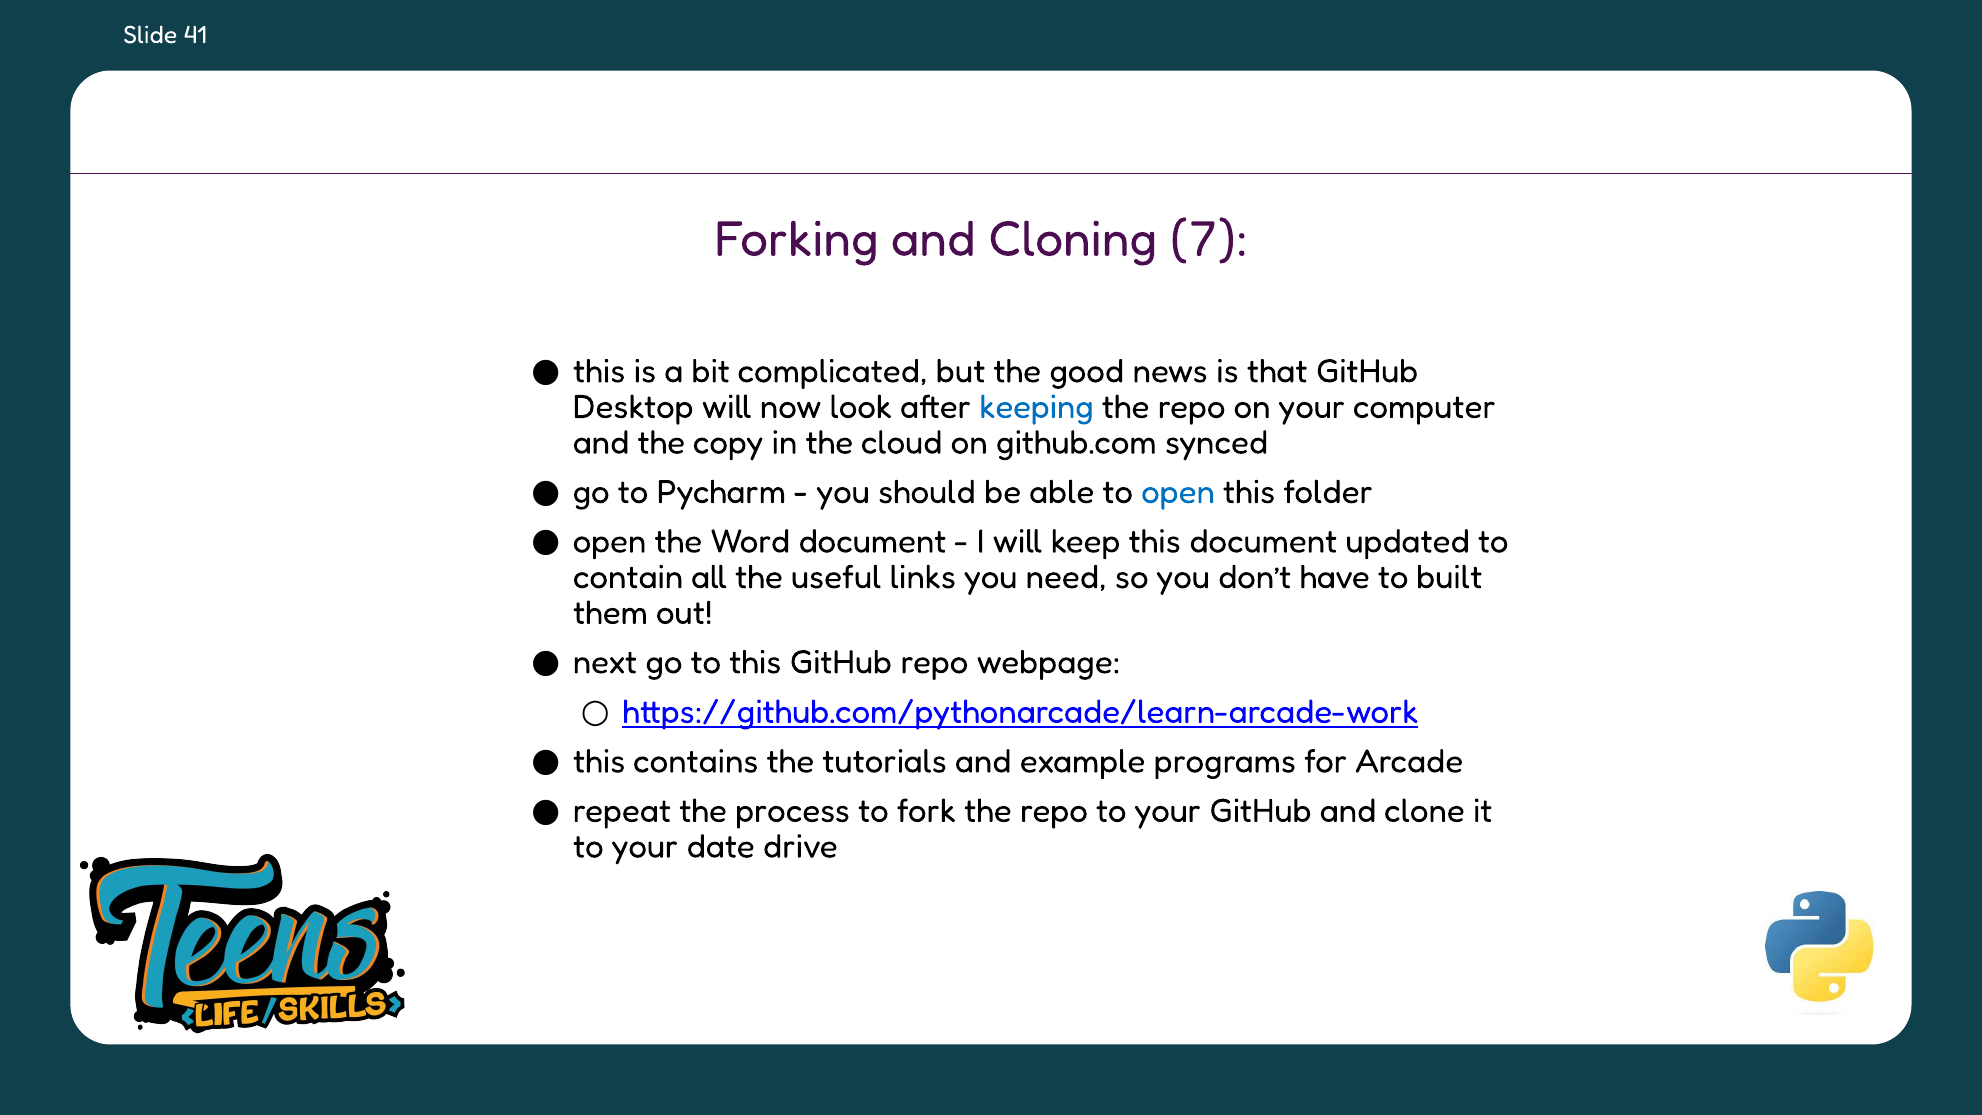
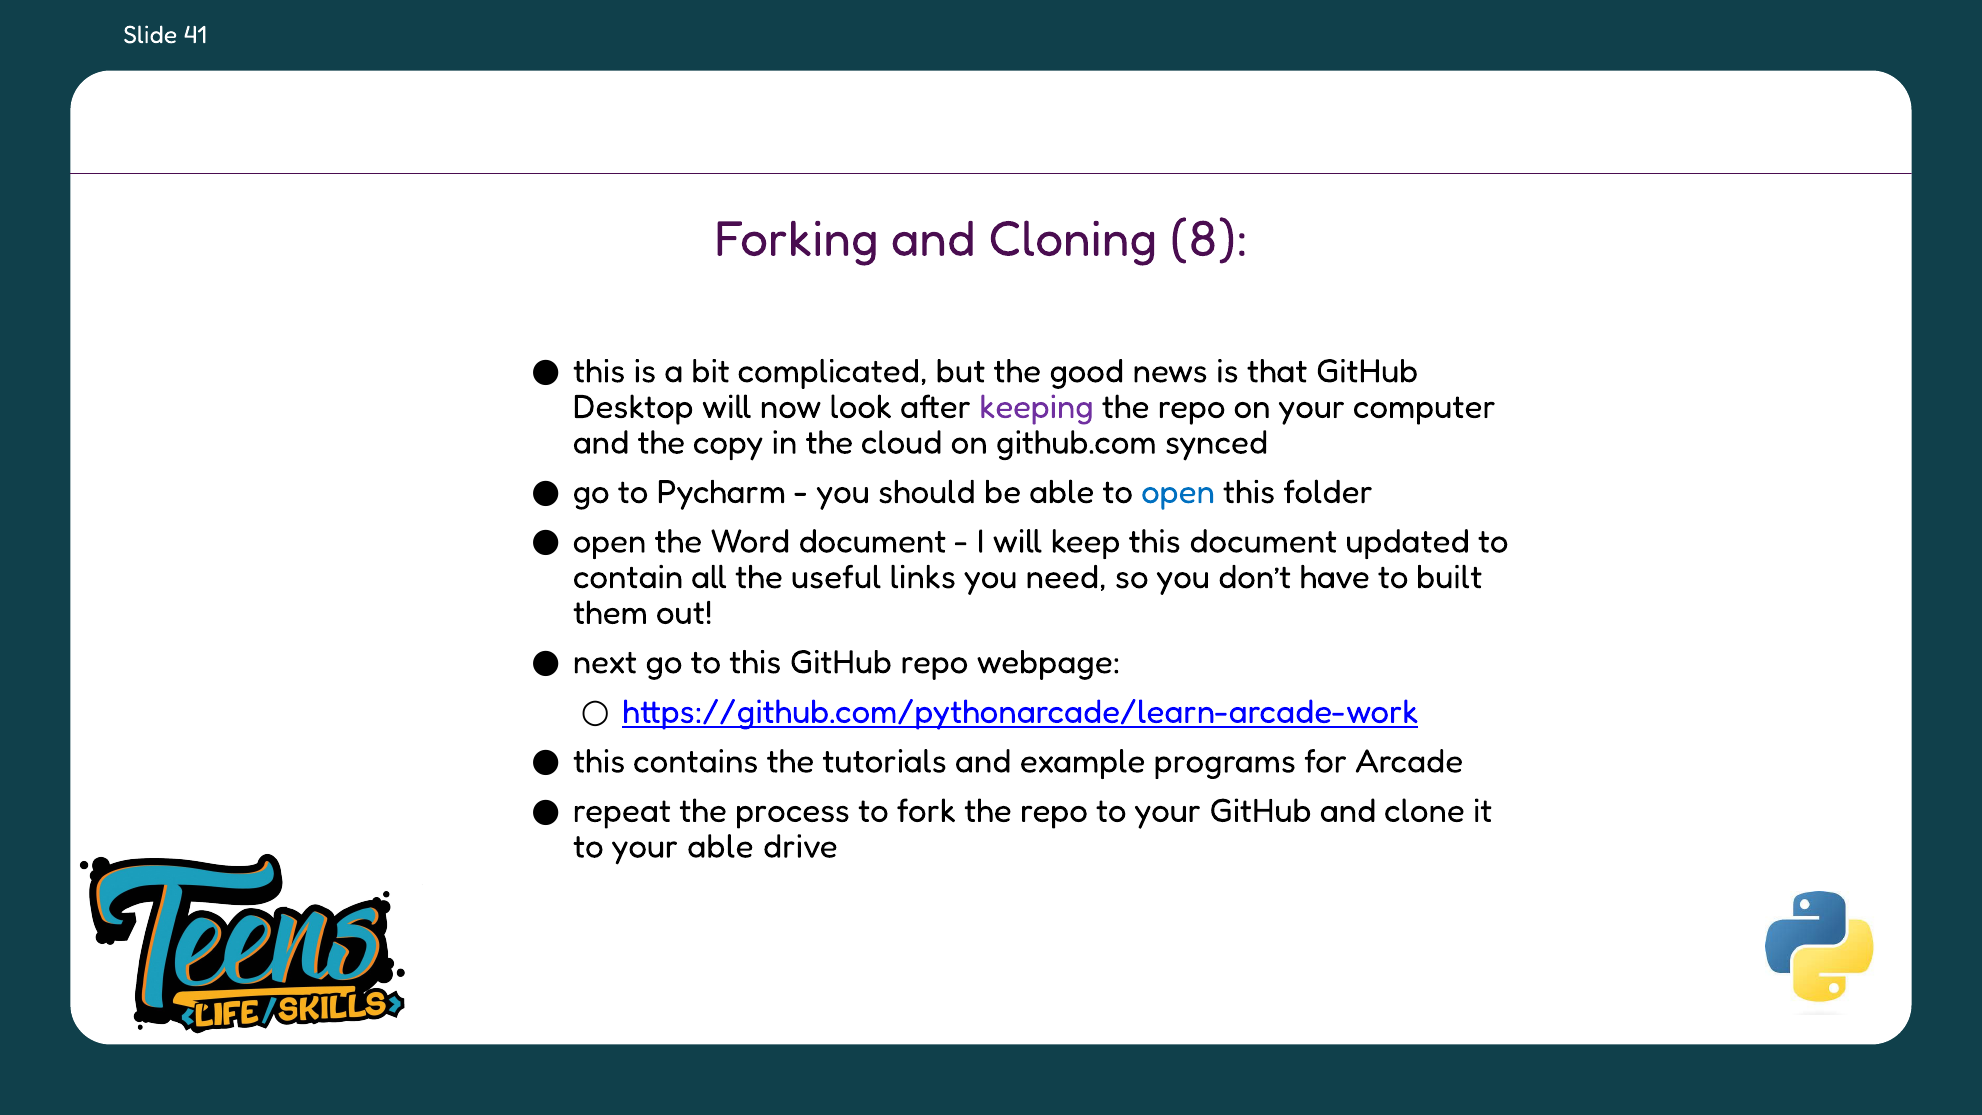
7: 7 -> 8 (1209, 239)
keeping colour: blue -> purple (1037, 407)
your date: date -> able (720, 846)
